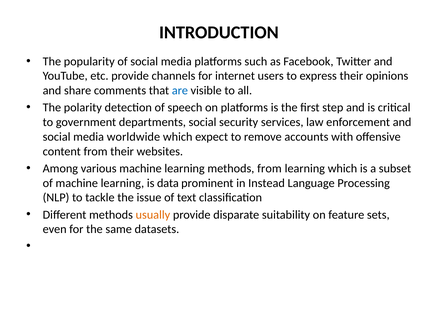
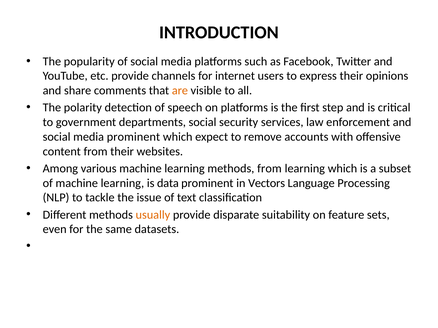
are colour: blue -> orange (180, 91)
media worldwide: worldwide -> prominent (133, 137)
Instead: Instead -> Vectors (267, 183)
